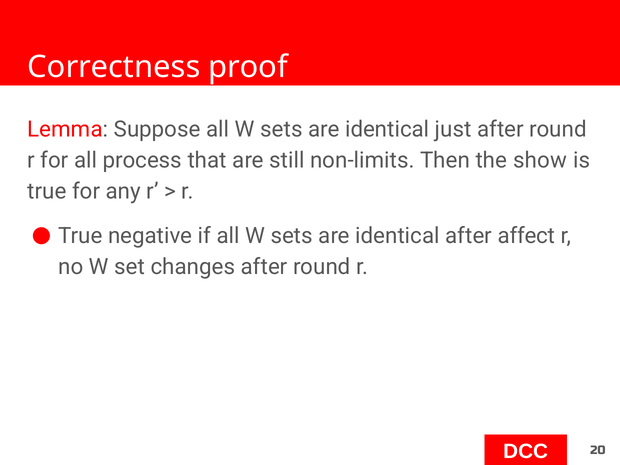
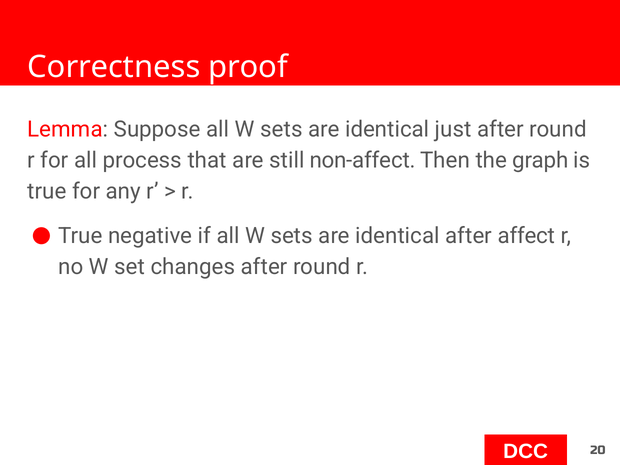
non-limits: non-limits -> non-affect (363, 160)
show: show -> graph (540, 160)
